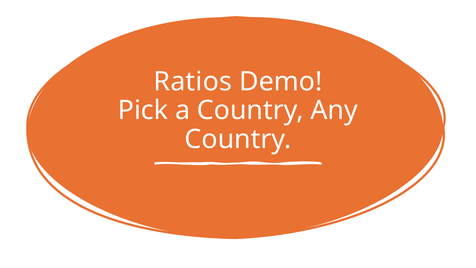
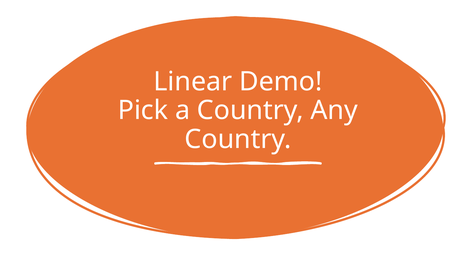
Ratios: Ratios -> Linear (193, 81)
